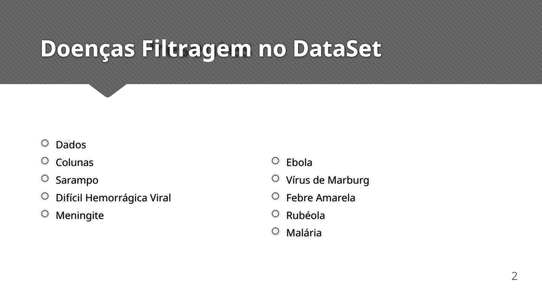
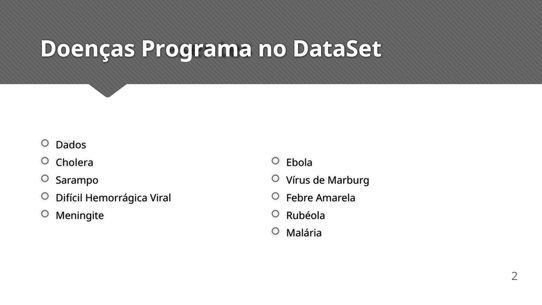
Filtragem: Filtragem -> Programa (197, 49)
Colunas: Colunas -> Cholera (75, 163)
